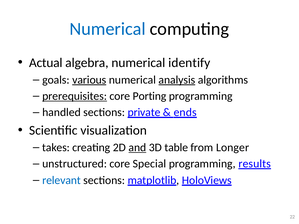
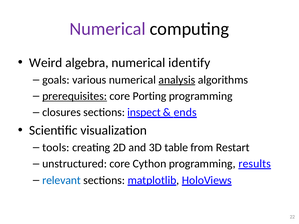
Numerical colour: blue -> purple (108, 29)
Actual: Actual -> Weird (46, 63)
various underline: present -> none (89, 80)
handled: handled -> closures (62, 112)
private: private -> inspect (144, 112)
takes: takes -> tools (56, 148)
and underline: present -> none (137, 148)
Longer: Longer -> Restart (233, 148)
Special: Special -> Cython (150, 164)
